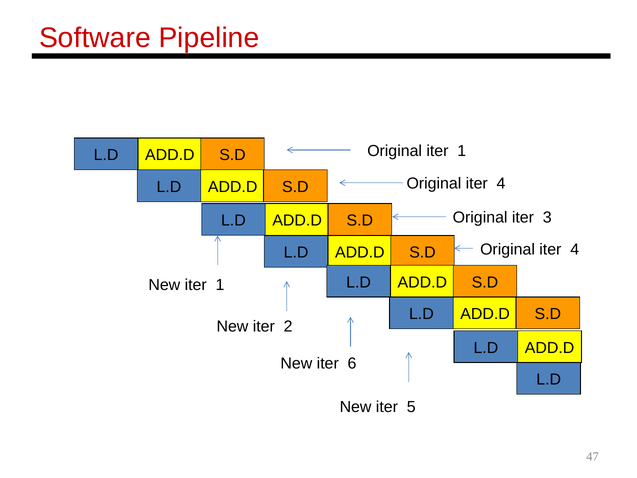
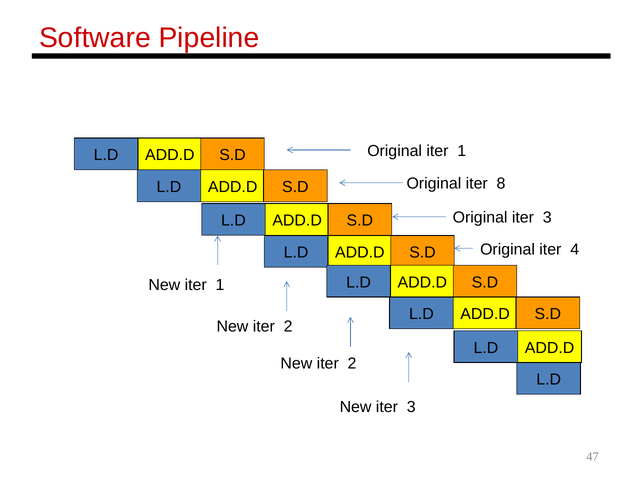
4: 4 -> 8 (501, 184)
6: 6 -> 2 (352, 363)
New iter 5: 5 -> 3 (411, 407)
